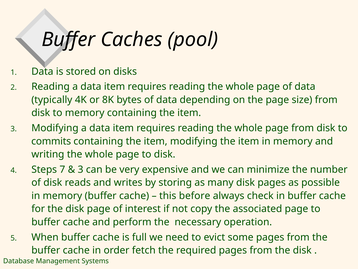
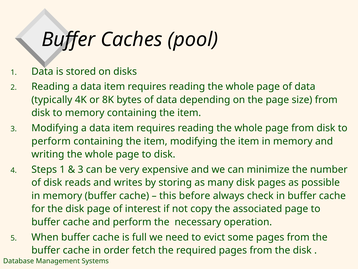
commits: commits -> perform (51, 141)
Steps 7: 7 -> 1 (62, 169)
